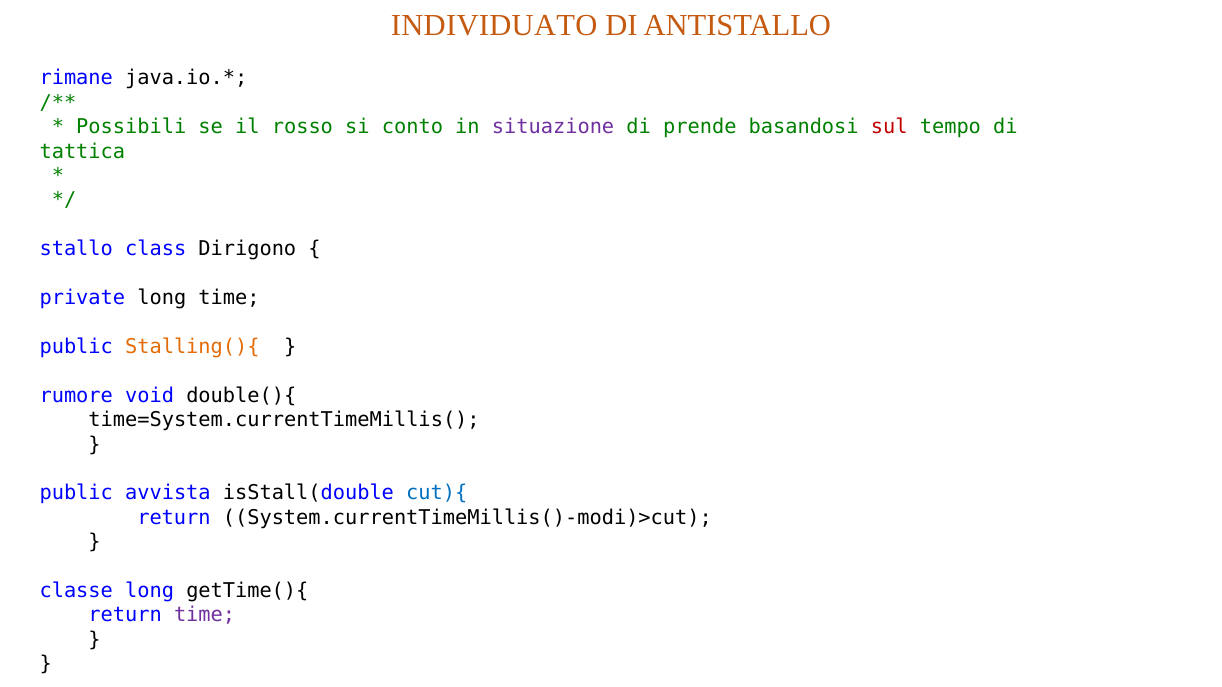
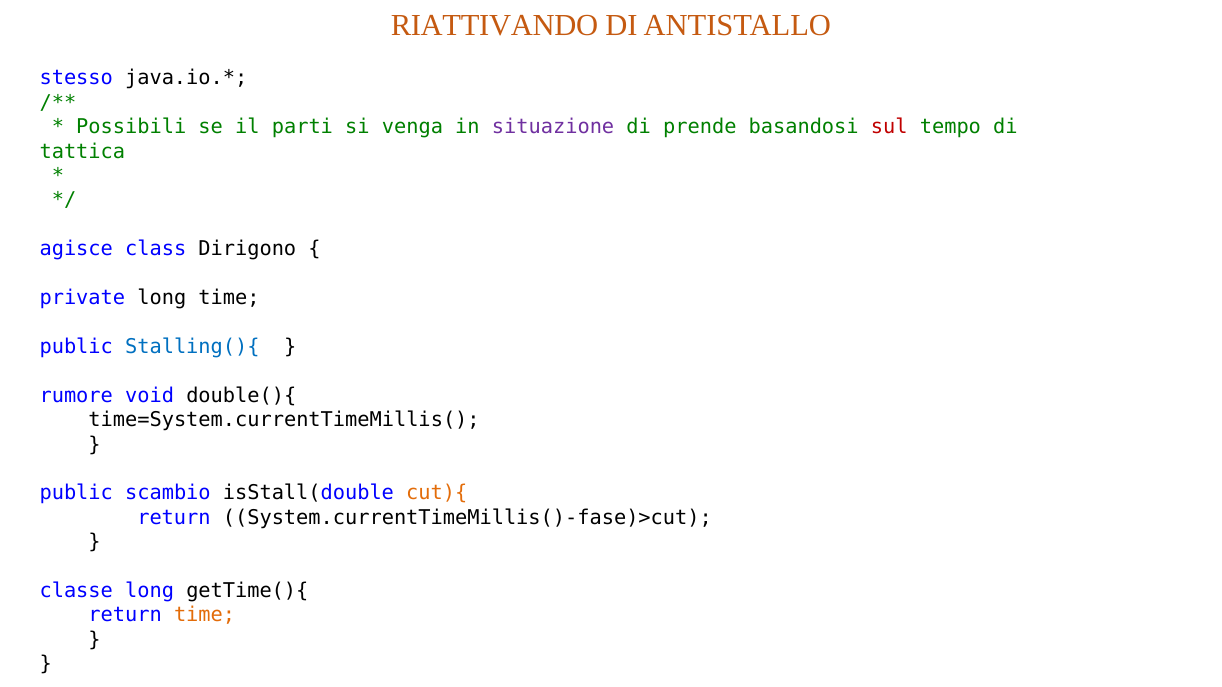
INDIVIDUATO: INDIVIDUATO -> RIATTIVANDO (494, 25)
rimane: rimane -> stesso (76, 78)
rosso: rosso -> parti (302, 127)
conto: conto -> venga (412, 127)
stallo: stallo -> agisce (76, 249)
Stalling(){ colour: orange -> blue (192, 347)
avvista: avvista -> scambio (168, 493)
cut){ colour: blue -> orange (437, 493)
System.currentTimeMillis()-modi)>cut: System.currentTimeMillis()-modi)>cut -> System.currentTimeMillis()-fase)>cut (467, 518)
time colour: purple -> orange (205, 616)
